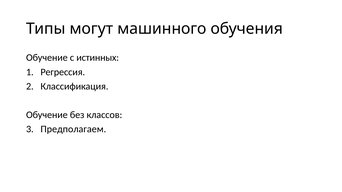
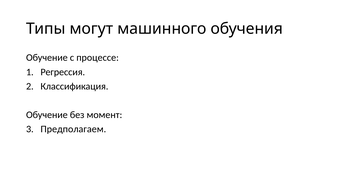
истинных: истинных -> процессе (98, 58)
классов: классов -> момент (104, 115)
